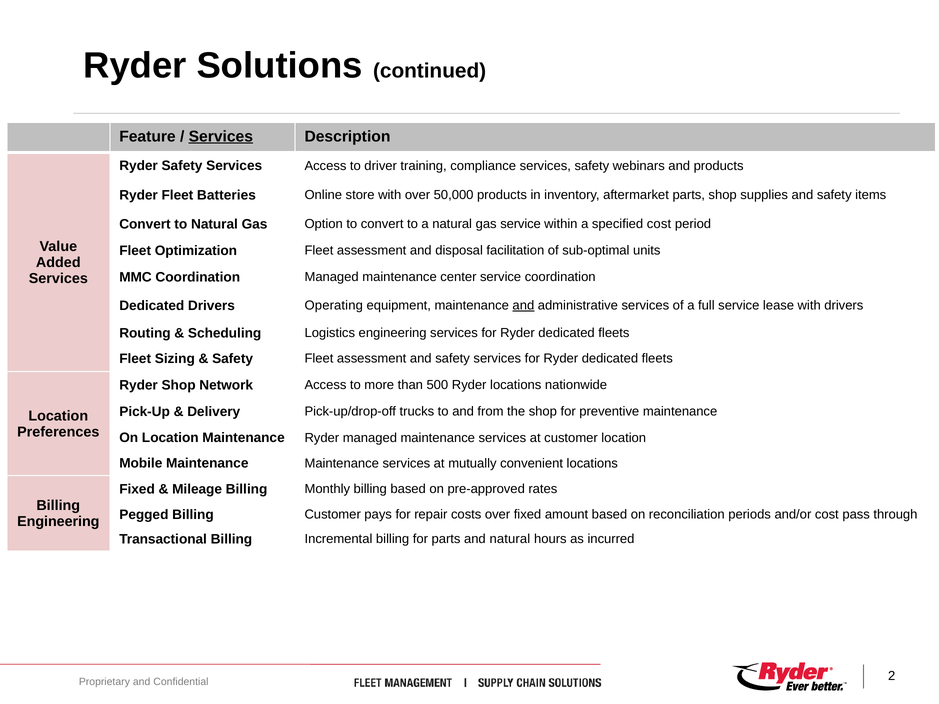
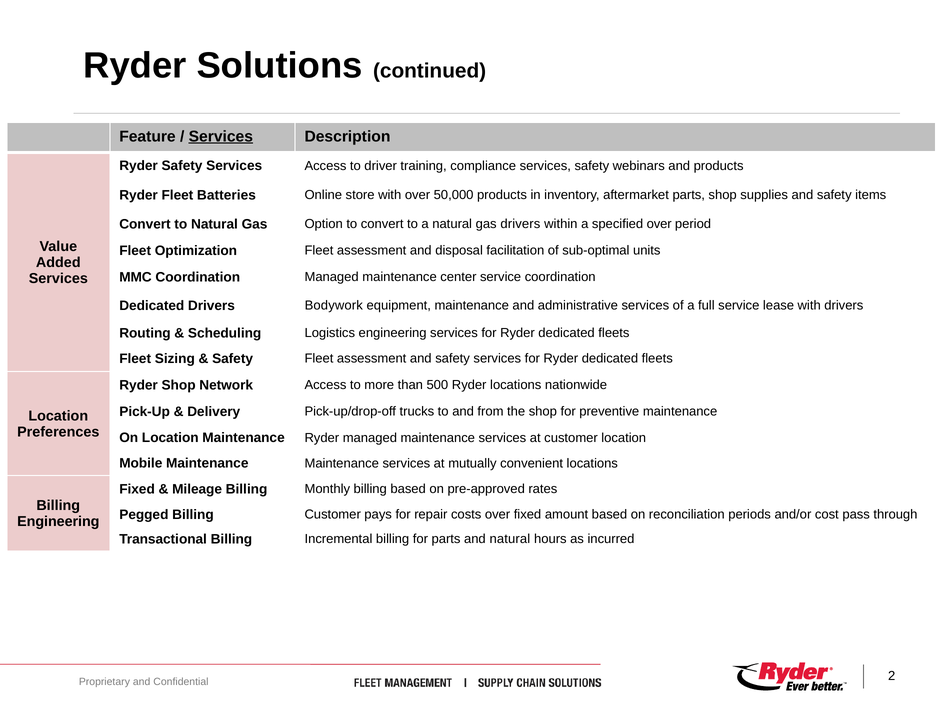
gas service: service -> drivers (520, 224)
specified cost: cost -> over (659, 224)
Operating: Operating -> Bodywork (334, 306)
and underline: present -> none (523, 306)
